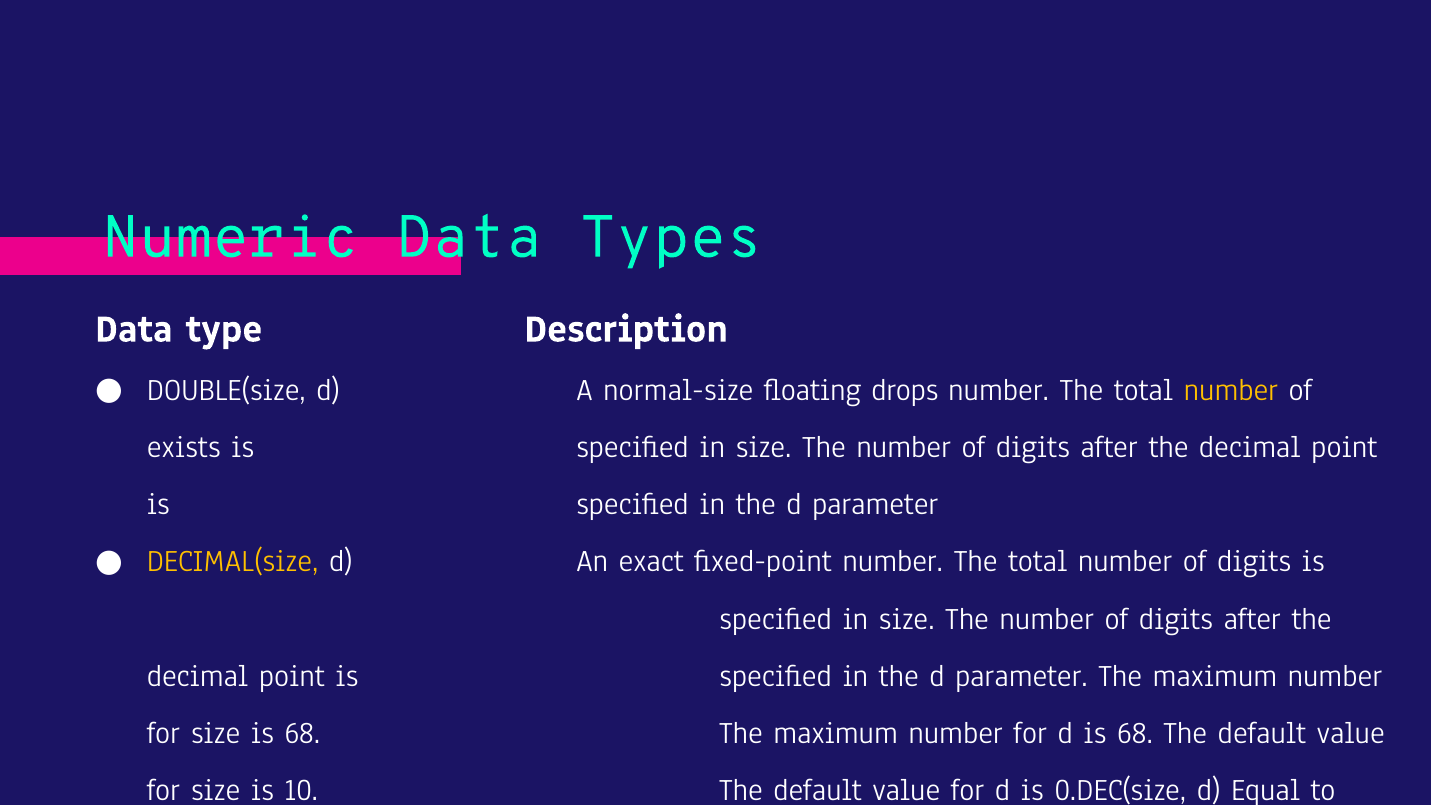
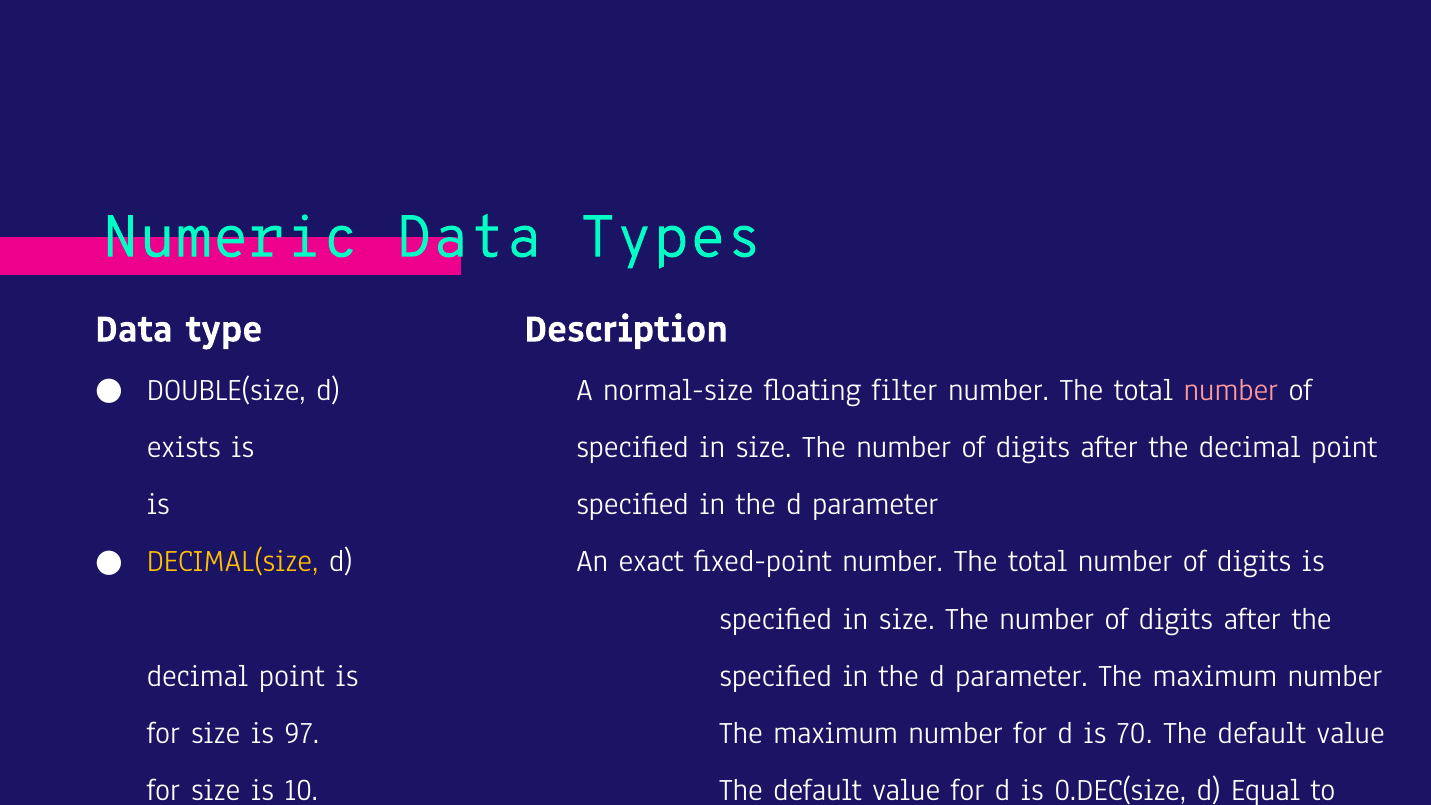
drops: drops -> filter (905, 390)
number colour: yellow -> pink (1231, 390)
size is 68: 68 -> 97 (302, 733)
d is 68: 68 -> 70 (1135, 733)
